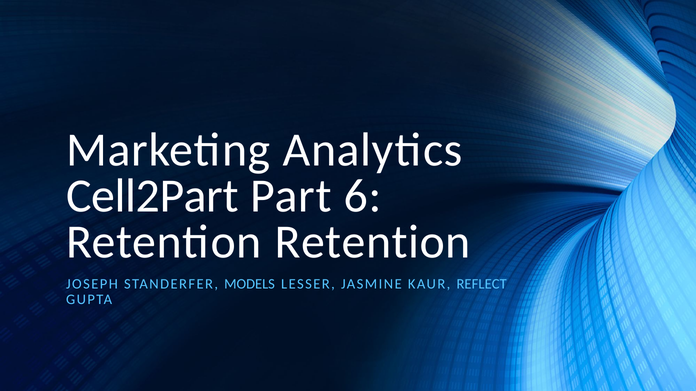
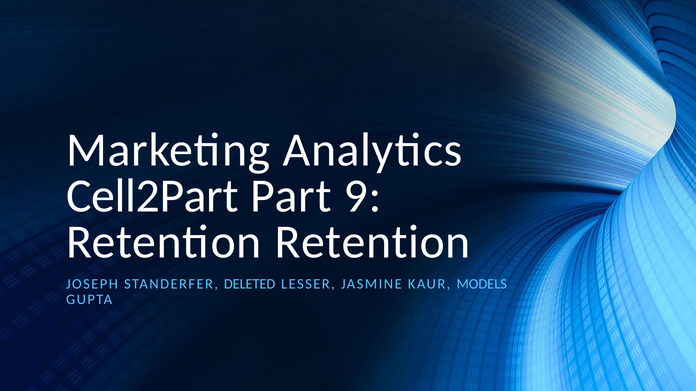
6: 6 -> 9 (363, 196)
MODELS: MODELS -> DELETED (250, 284)
REFLECT: REFLECT -> MODELS (482, 284)
